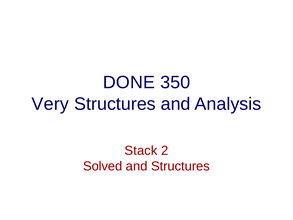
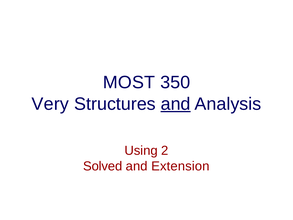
DONE: DONE -> MOST (129, 82)
and underline: none -> present (176, 104)
Stack: Stack -> Using (141, 150)
and Structures: Structures -> Extension (180, 166)
